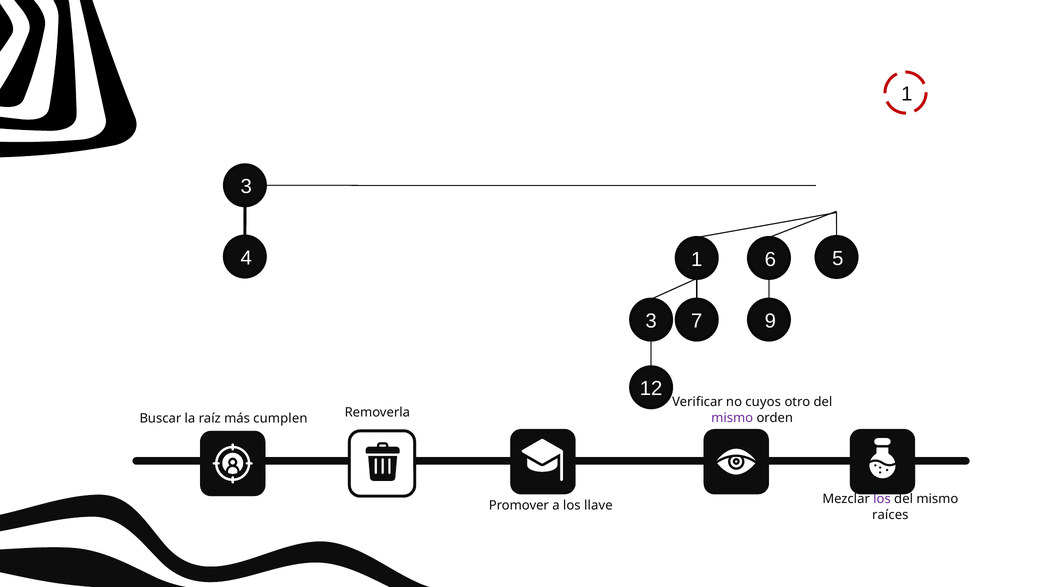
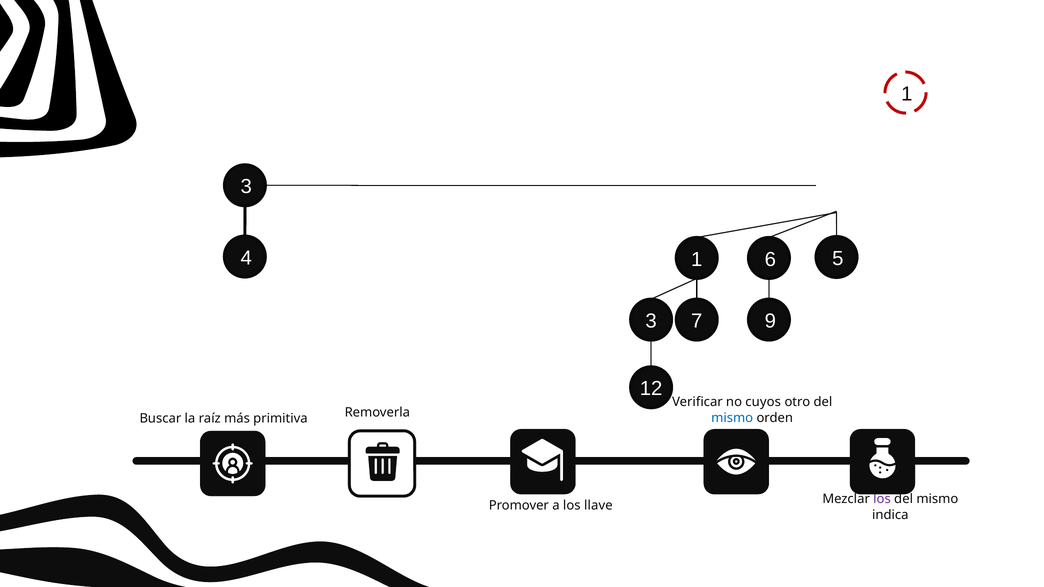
mismo colour: purple -> blue (732, 418)
cumplen: cumplen -> primitiva (280, 418)
raíces: raíces -> indica (890, 515)
